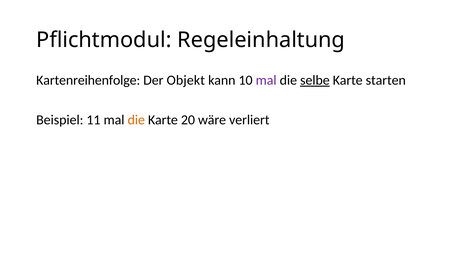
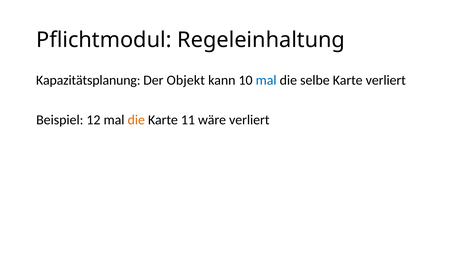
Kartenreihenfolge: Kartenreihenfolge -> Kapazitätsplanung (88, 80)
mal colour: purple -> blue (266, 80)
selbe underline: present -> none (315, 80)
Karte starten: starten -> verliert (386, 80)
11: 11 -> 12 (93, 120)
20: 20 -> 11 (188, 120)
